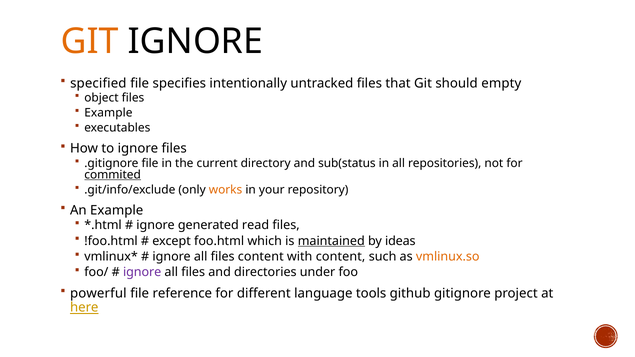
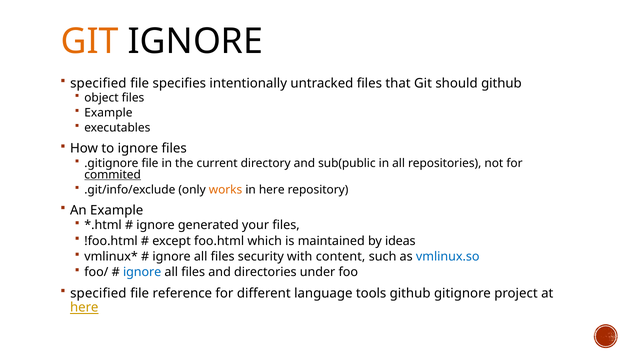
should empty: empty -> github (501, 83)
sub(status: sub(status -> sub(public (347, 163)
in your: your -> here (272, 190)
read: read -> your (256, 225)
maintained underline: present -> none (331, 241)
files content: content -> security (261, 257)
vmlinux.so colour: orange -> blue (448, 257)
ignore colour: purple -> blue (142, 272)
powerful: powerful -> specified (98, 293)
